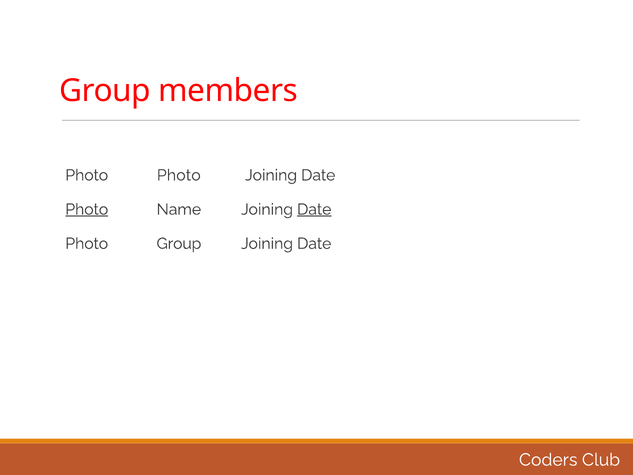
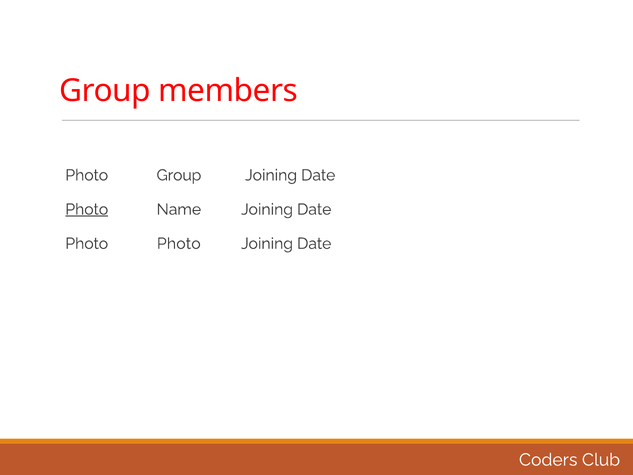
Photo Photo: Photo -> Group (179, 175)
Date underline: present -> none (314, 209)
Photo Group: Group -> Photo (179, 243)
